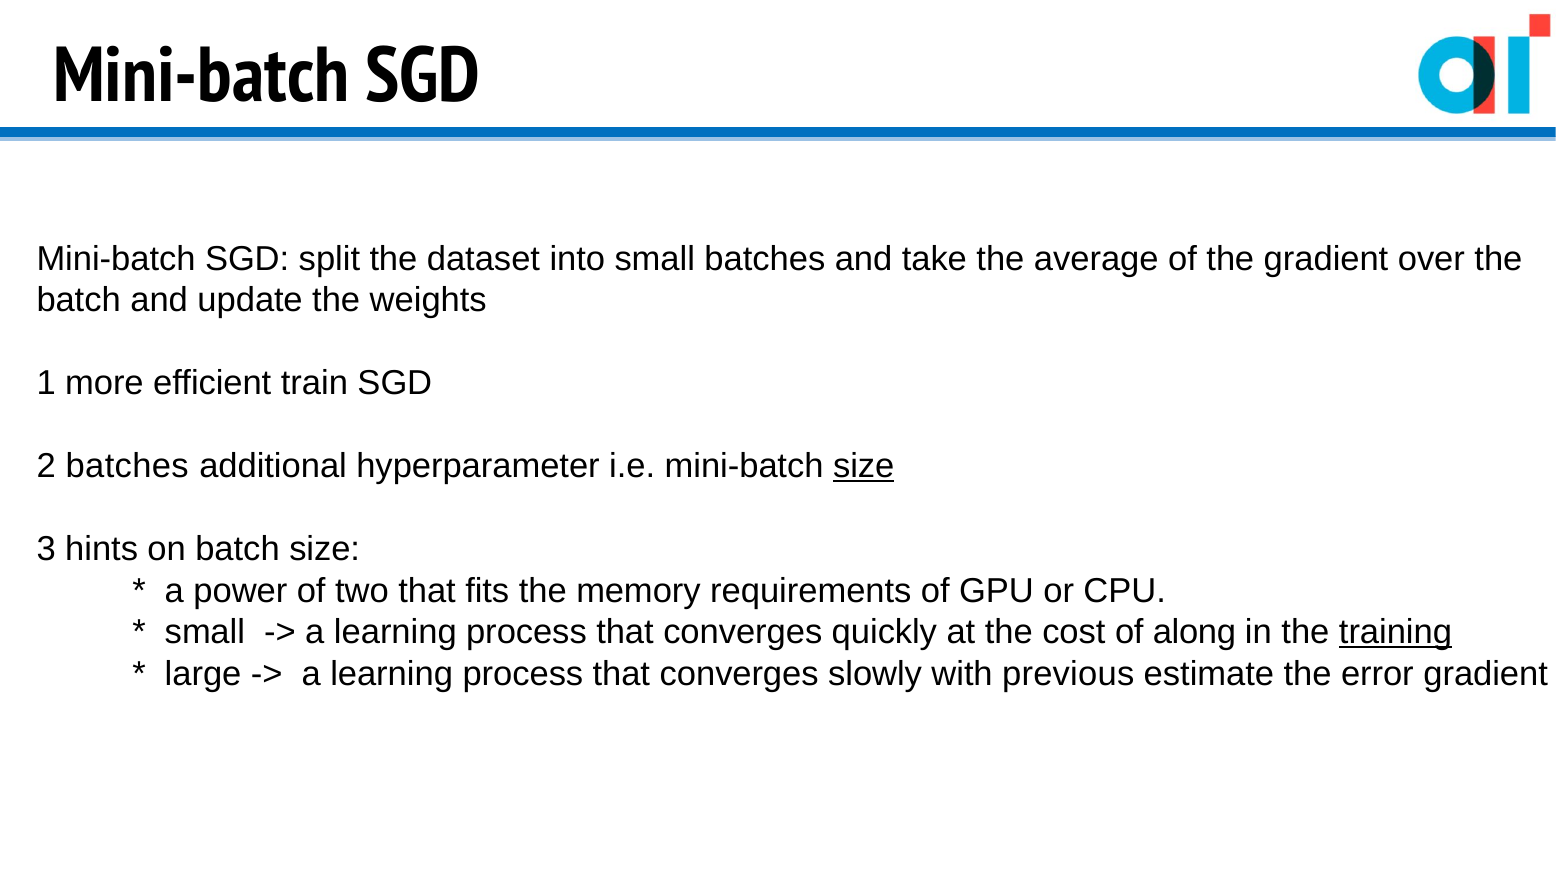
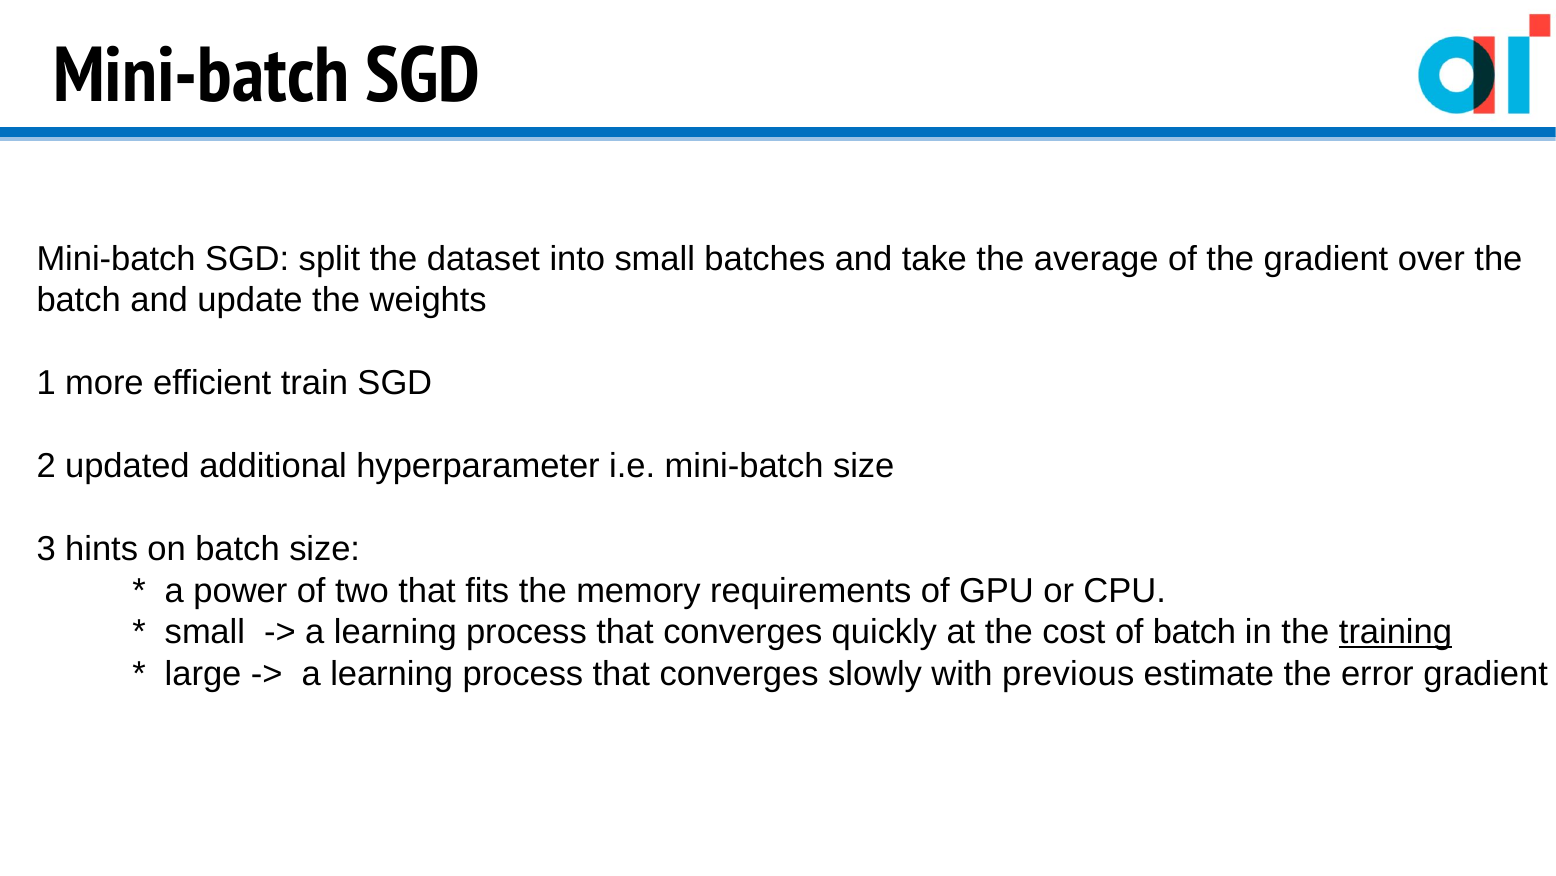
2 batches: batches -> updated (127, 466)
size underline: present -> none (864, 466)
of along: along -> batch (1194, 632)
